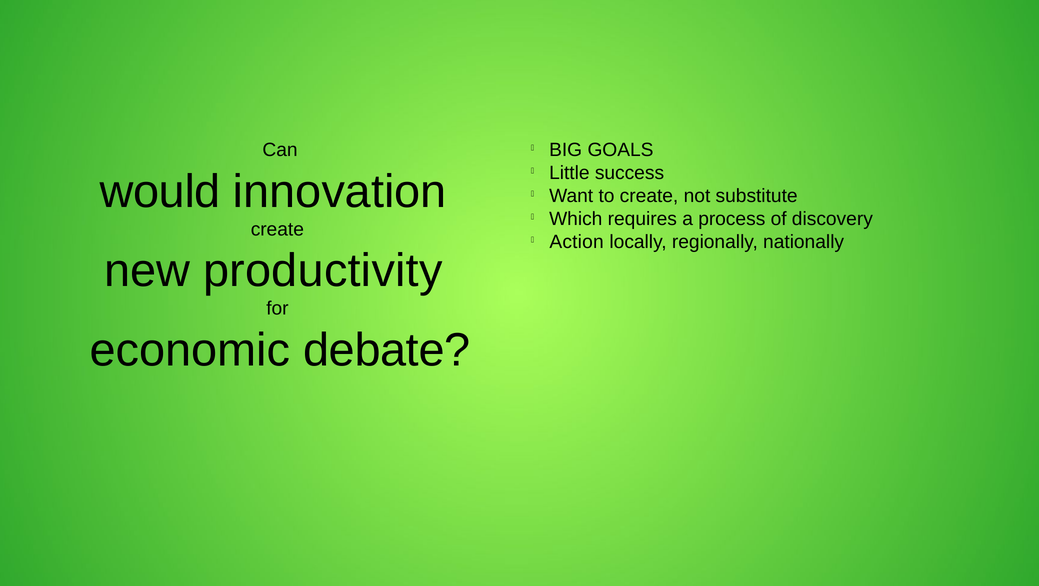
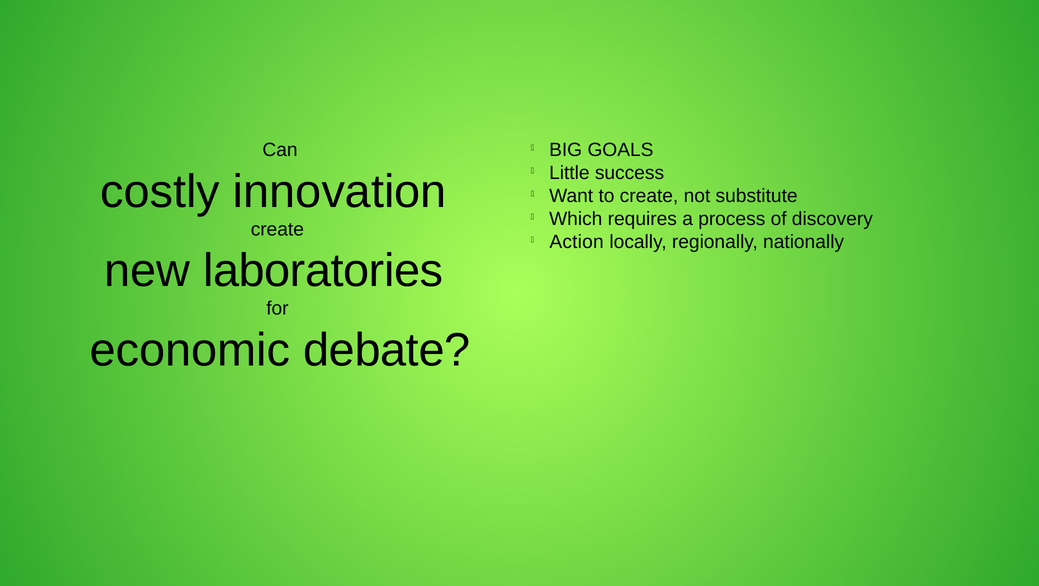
would: would -> costly (160, 192)
productivity: productivity -> laboratories (323, 271)
